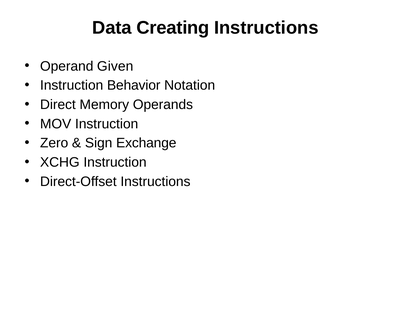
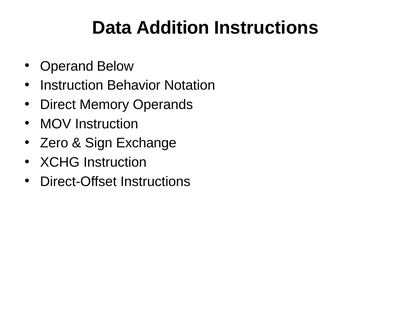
Creating: Creating -> Addition (173, 28)
Given: Given -> Below (115, 66)
